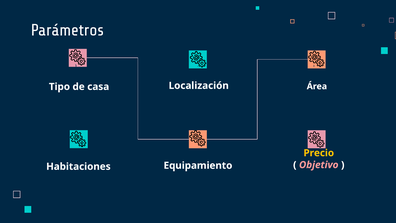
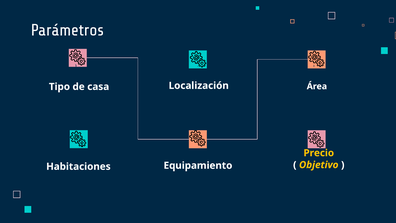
Objetivo colour: pink -> yellow (319, 165)
